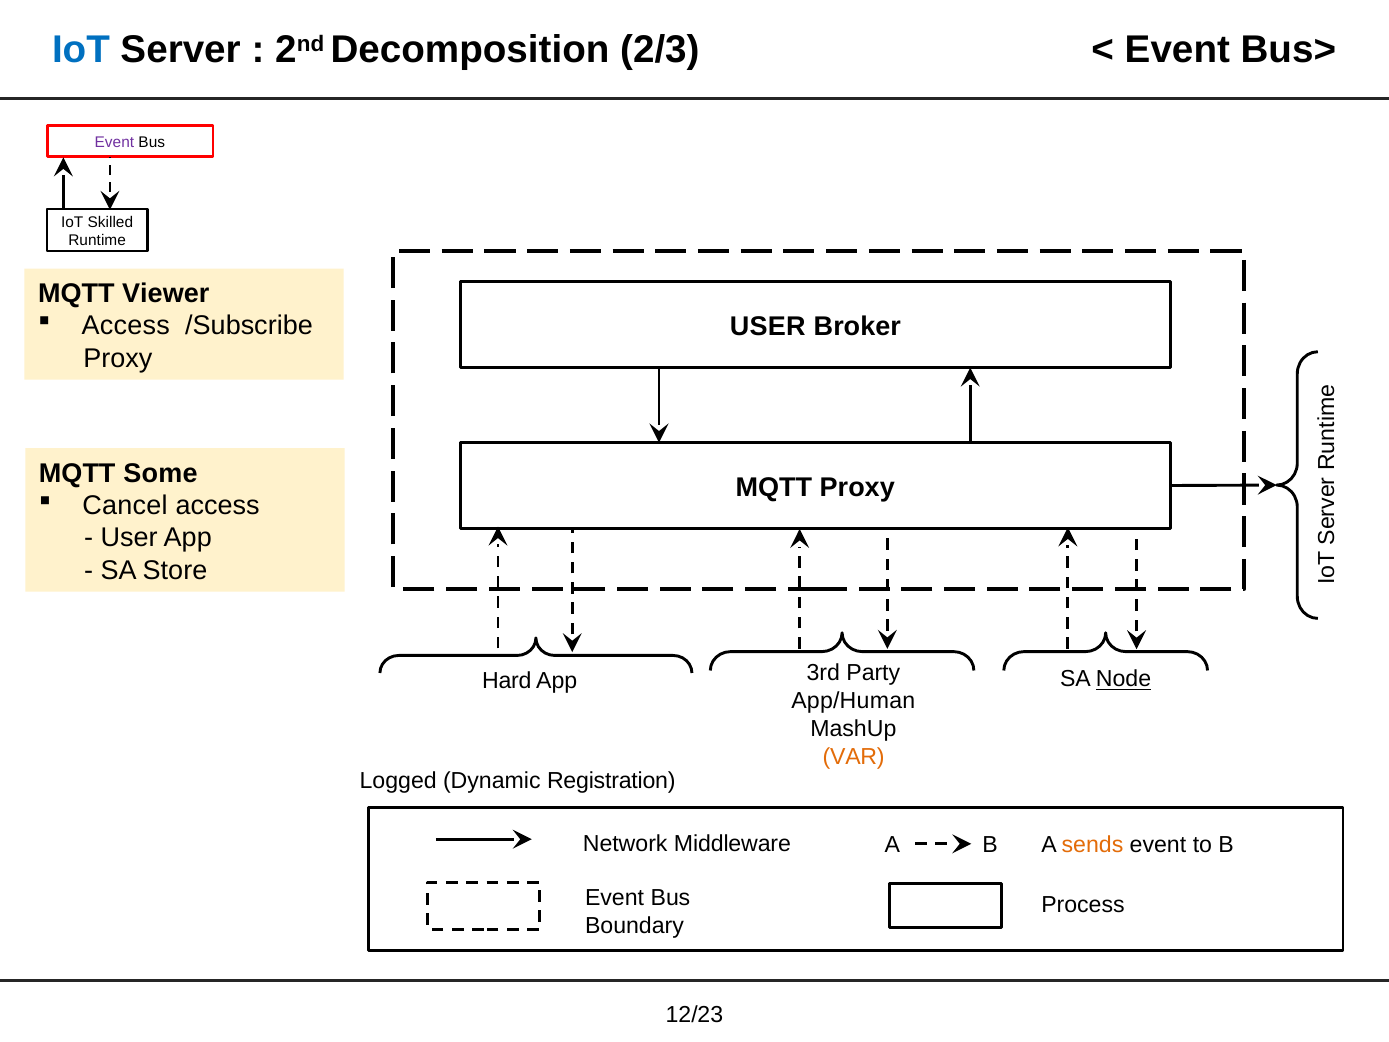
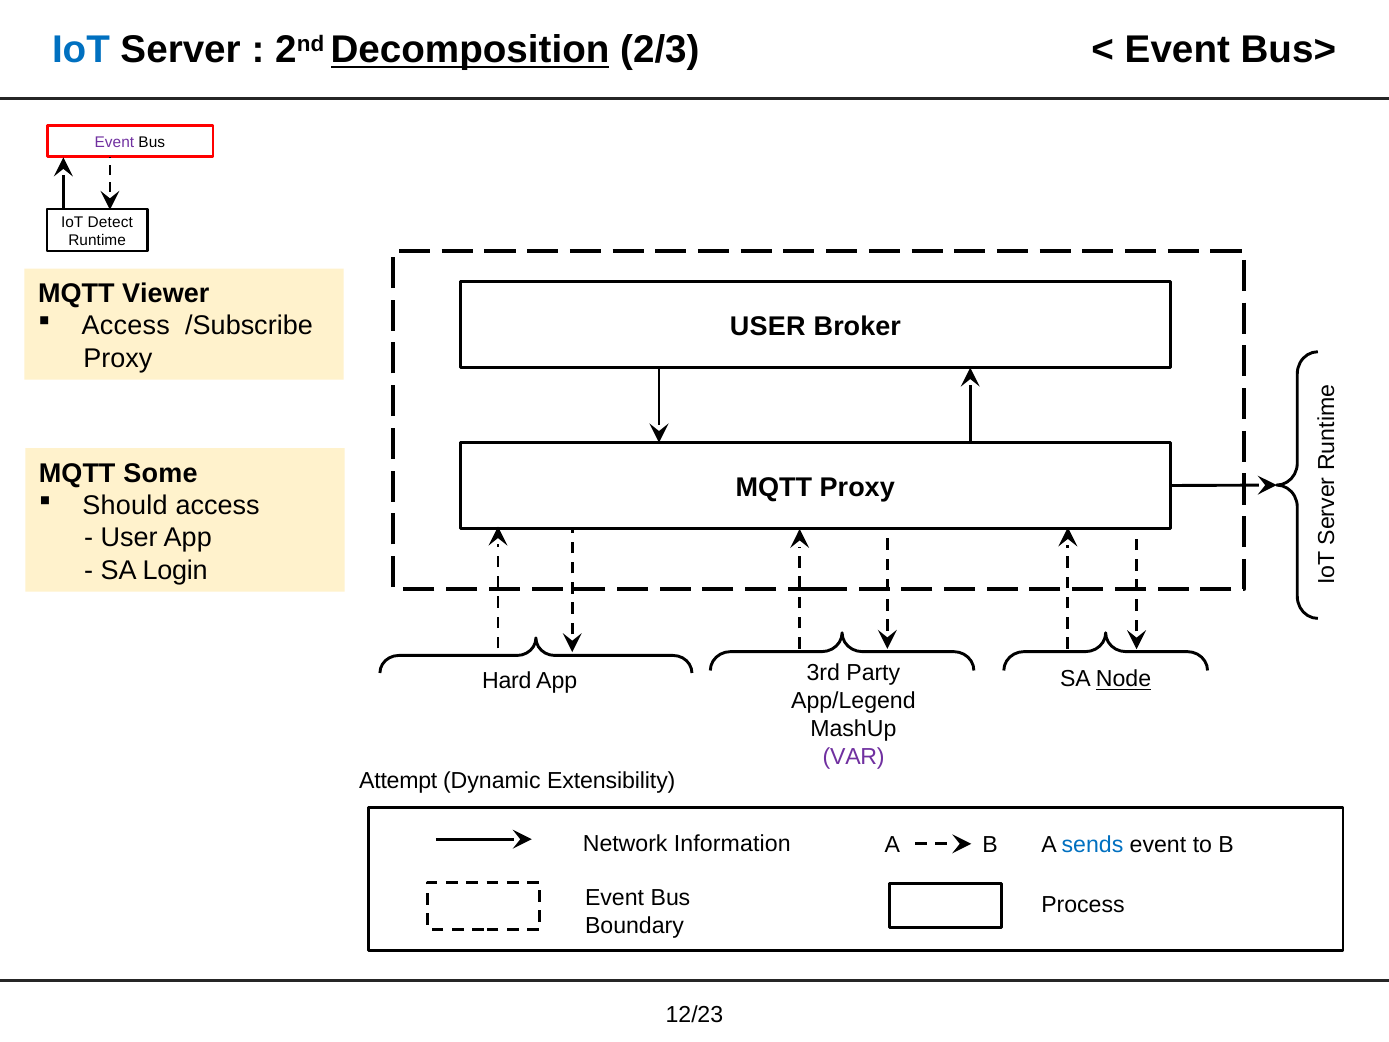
Decomposition underline: none -> present (470, 50)
Skilled: Skilled -> Detect (110, 222)
Cancel: Cancel -> Should (125, 505)
Store: Store -> Login (175, 570)
App/Human: App/Human -> App/Legend (853, 701)
VAR colour: orange -> purple (854, 756)
Logged: Logged -> Attempt (398, 781)
Registration: Registration -> Extensibility (611, 781)
Middleware: Middleware -> Information (732, 844)
sends colour: orange -> blue (1092, 845)
